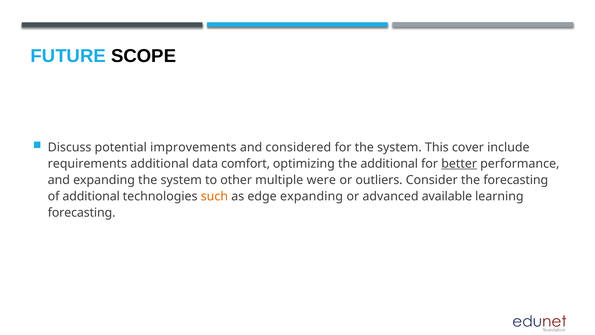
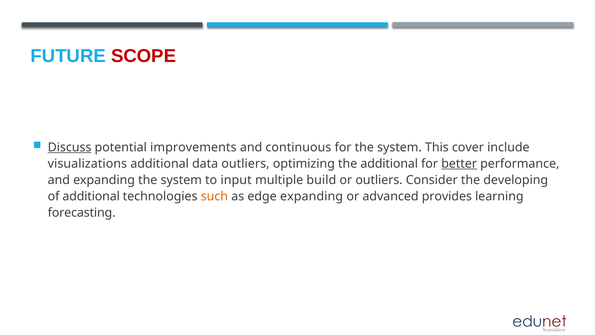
SCOPE colour: black -> red (144, 56)
Discuss underline: none -> present (70, 147)
considered: considered -> continuous (298, 147)
requirements: requirements -> visualizations (87, 163)
data comfort: comfort -> outliers (245, 163)
other: other -> input (236, 180)
were: were -> build (321, 180)
the forecasting: forecasting -> developing (516, 180)
available: available -> provides (447, 196)
